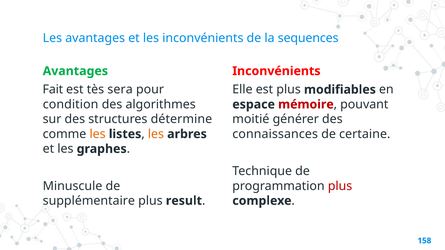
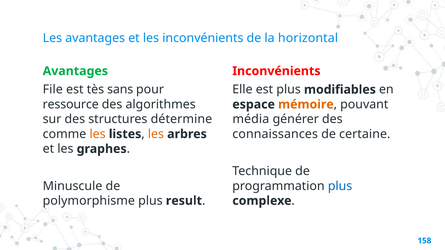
sequences: sequences -> horizontal (308, 38)
Fait: Fait -> File (53, 90)
sera: sera -> sans (120, 90)
condition: condition -> ressource (71, 105)
mémoire colour: red -> orange (306, 105)
moitié: moitié -> média (251, 119)
plus colour: red -> blue (340, 186)
supplémentaire: supplémentaire -> polymorphisme (89, 201)
